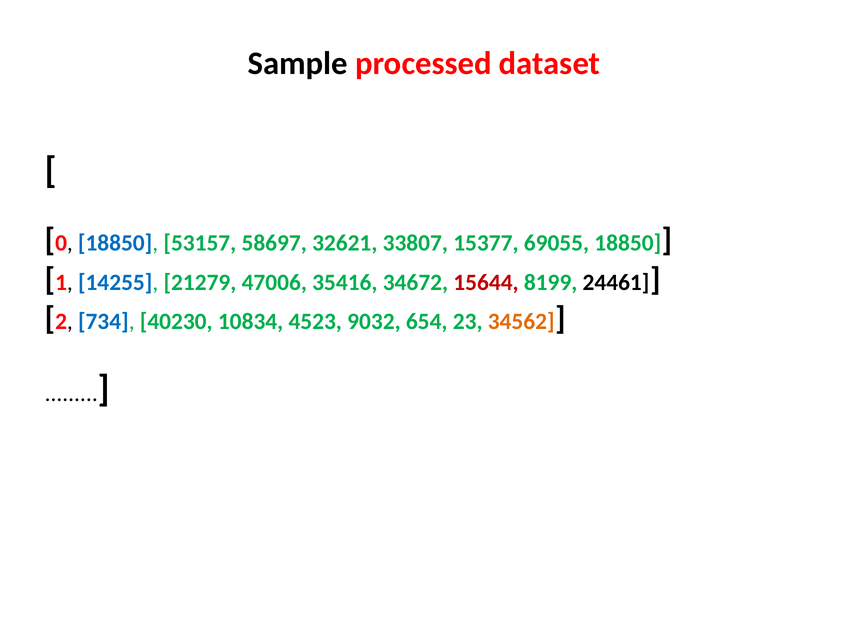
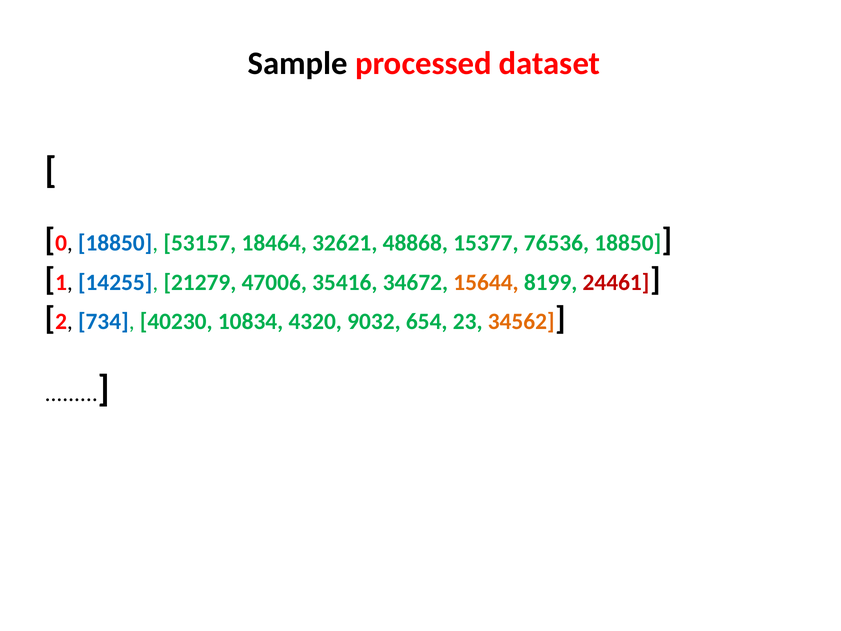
58697: 58697 -> 18464 (274, 243)
33807: 33807 -> 48868 (415, 243)
69055: 69055 -> 76536 (556, 243)
15644 colour: red -> orange (486, 282)
24461 colour: black -> red (616, 282)
4523: 4523 -> 4320 (315, 322)
